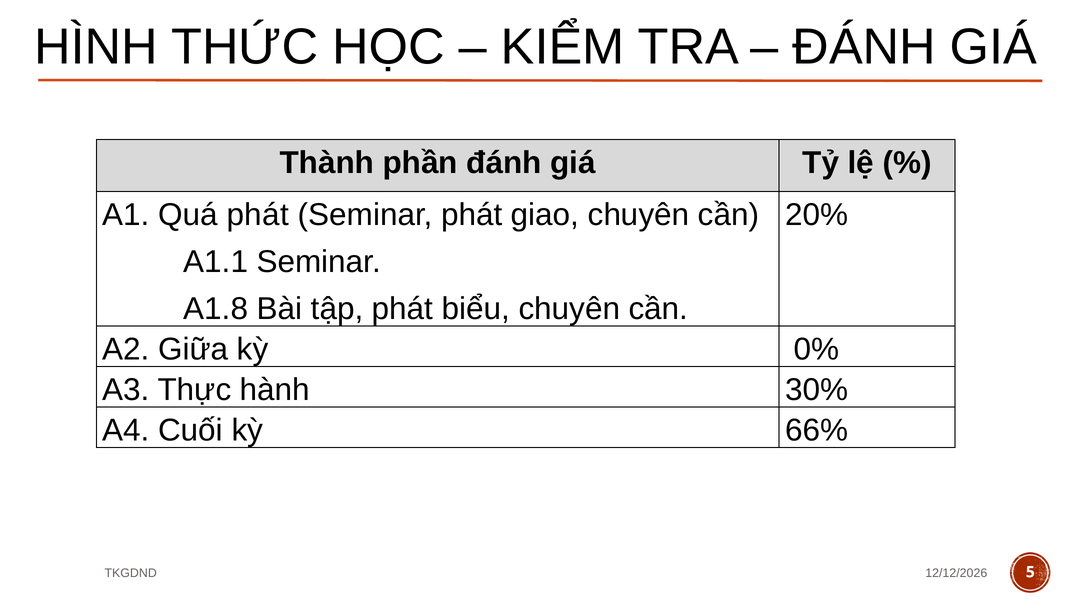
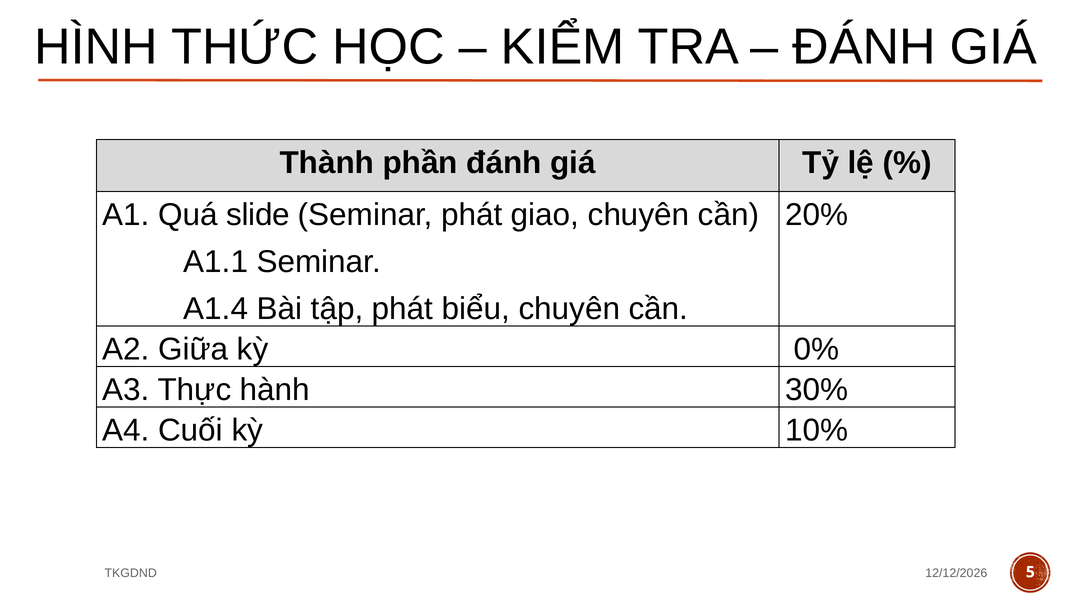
Quá phát: phát -> slide (258, 214)
A1.8: A1.8 -> A1.4 (216, 309)
66%: 66% -> 10% (817, 430)
